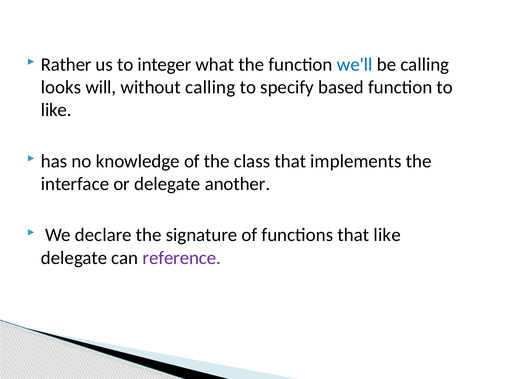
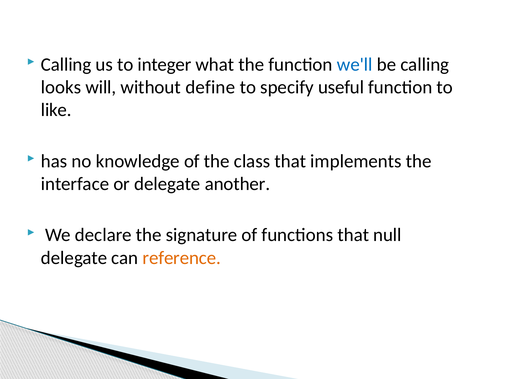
Rather: Rather -> Calling (66, 64)
without calling: calling -> define (210, 87)
based: based -> useful (341, 87)
that like: like -> null (387, 235)
reference colour: purple -> orange (182, 258)
